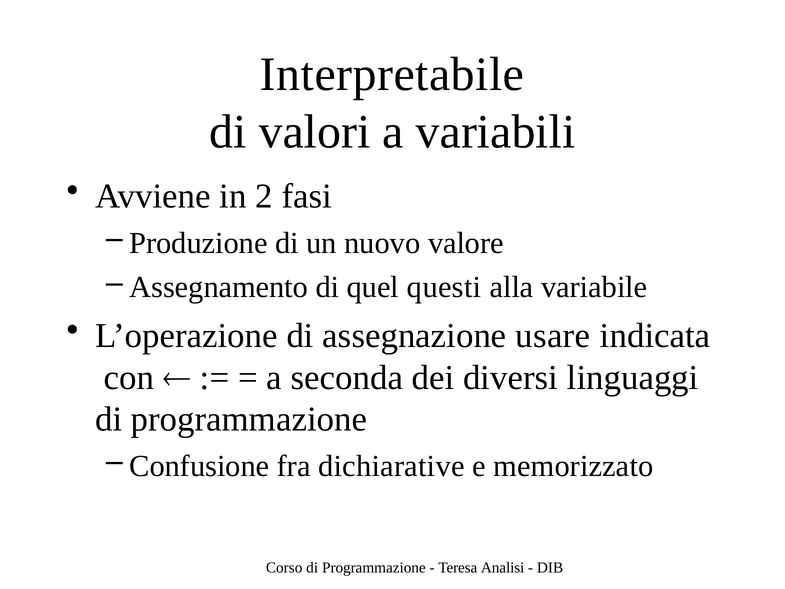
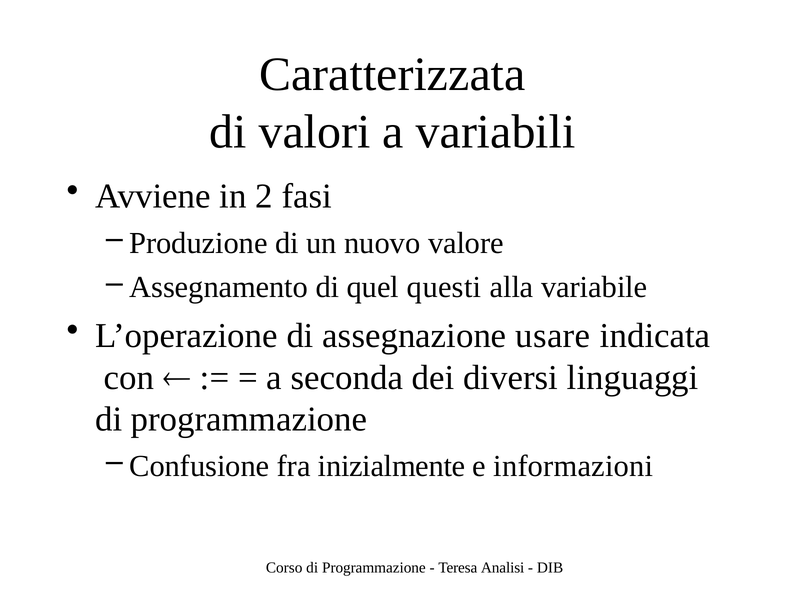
Interpretabile: Interpretabile -> Caratterizzata (392, 74)
dichiarative: dichiarative -> inizialmente (392, 466)
memorizzato: memorizzato -> informazioni (573, 466)
